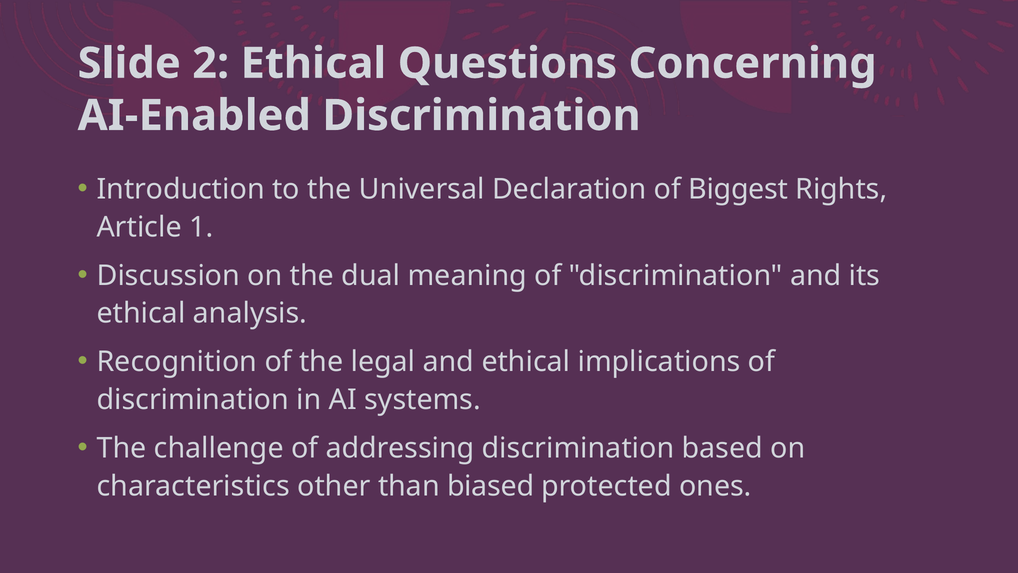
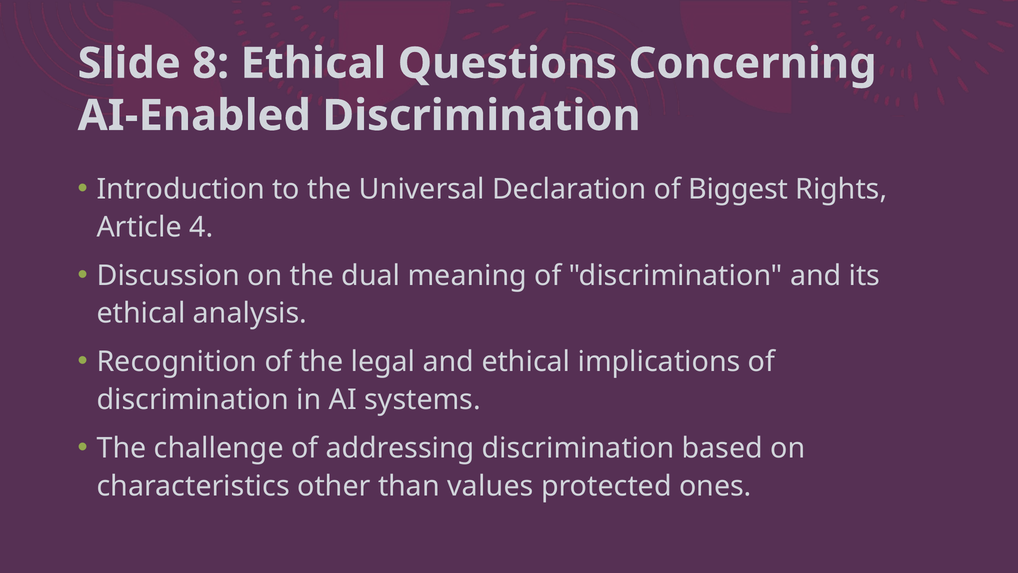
2: 2 -> 8 (211, 63)
1: 1 -> 4 (201, 227)
biased: biased -> values (490, 486)
